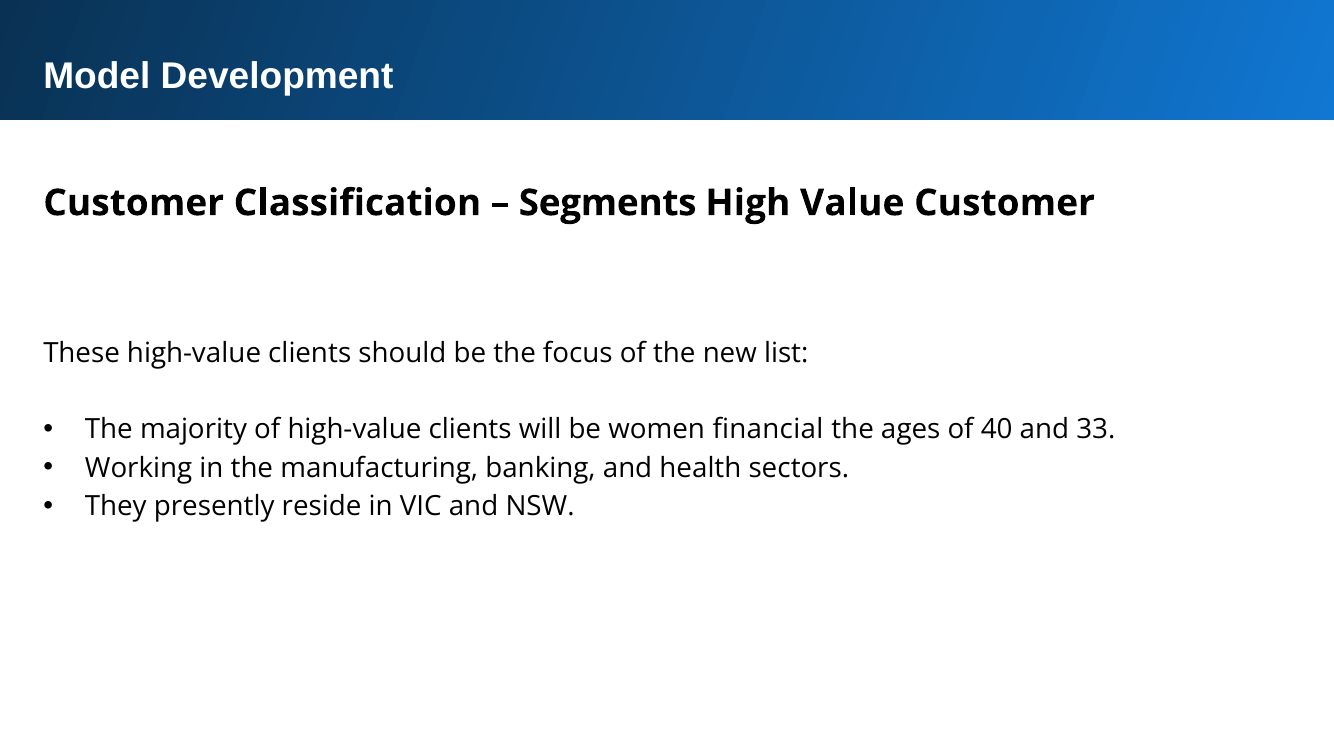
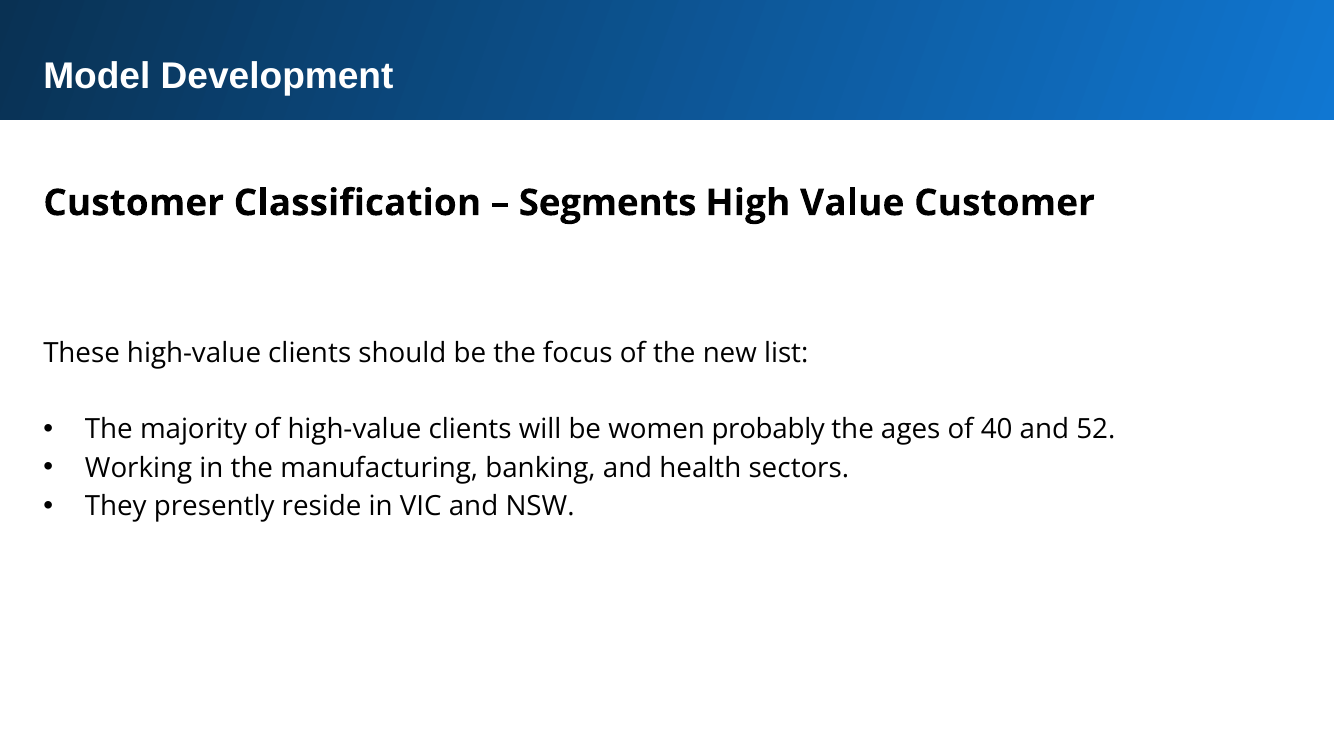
financial: financial -> probably (768, 429)
33: 33 -> 52 (1096, 429)
